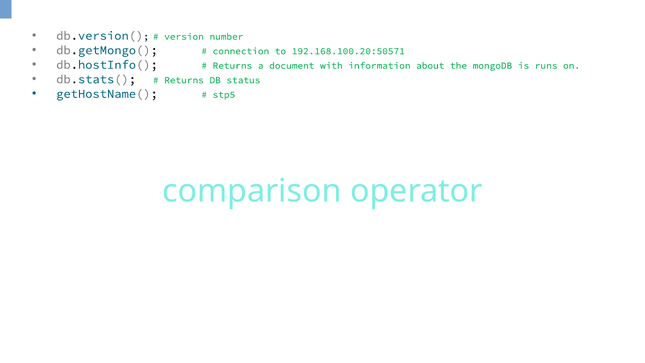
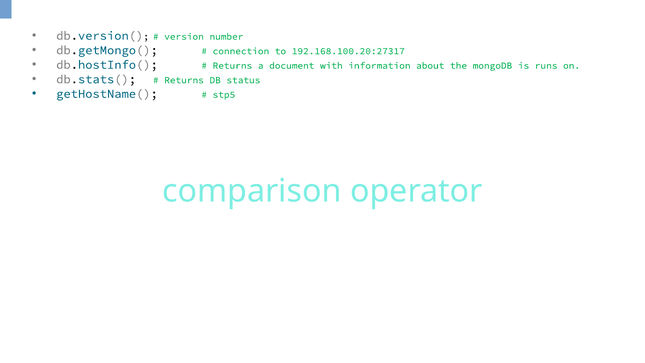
192.168.100.20:50571: 192.168.100.20:50571 -> 192.168.100.20:27317 (348, 51)
